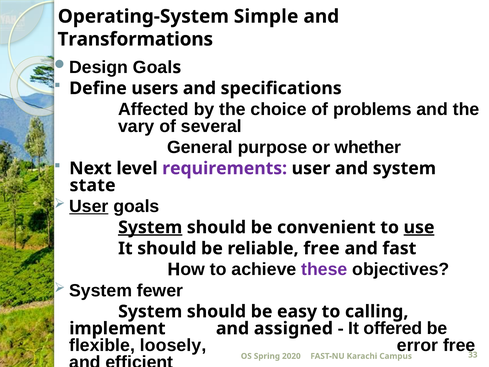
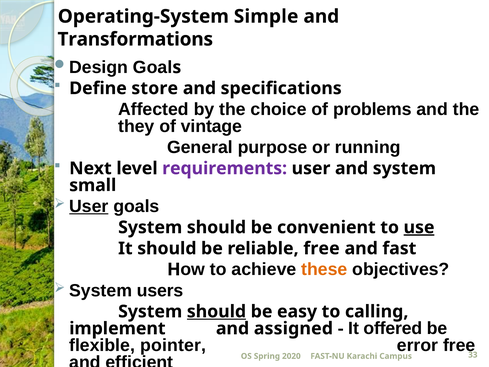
users: users -> store (155, 88)
vary: vary -> they (136, 126)
several: several -> vintage (211, 126)
whether: whether -> running (368, 147)
state: state -> small (93, 185)
System underline: present -> none (150, 227)
these colour: purple -> orange (324, 269)
fewer: fewer -> users (160, 290)
should underline: none -> present (216, 311)
loosely: loosely -> pointer (173, 345)
